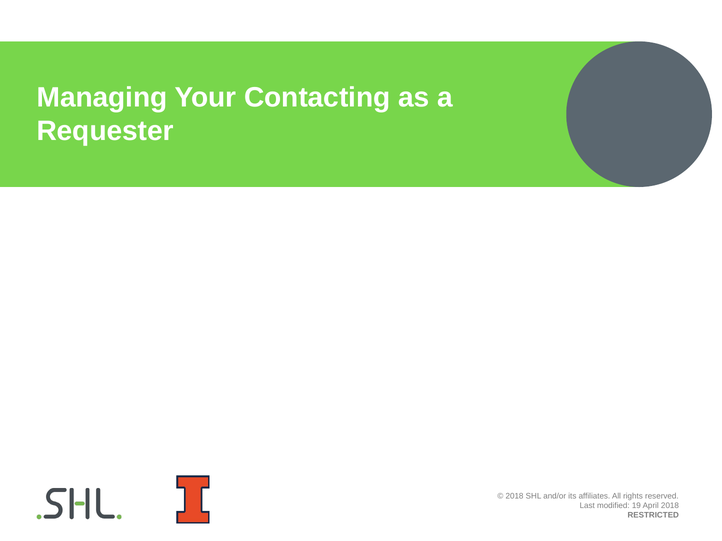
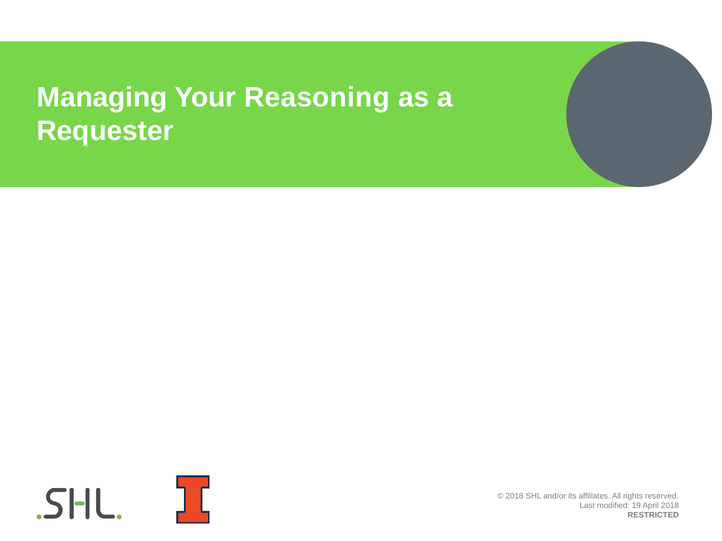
Contacting: Contacting -> Reasoning (317, 97)
